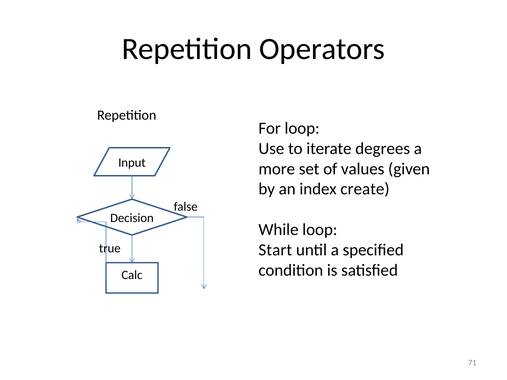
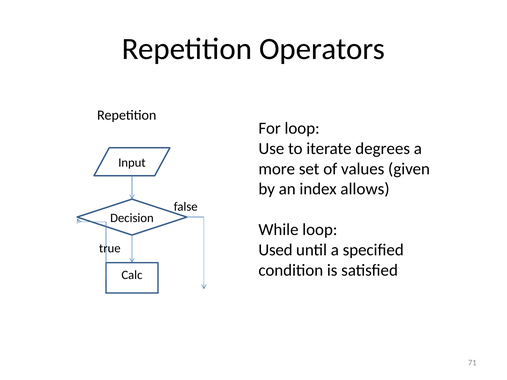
create: create -> allows (365, 189)
Start: Start -> Used (275, 250)
